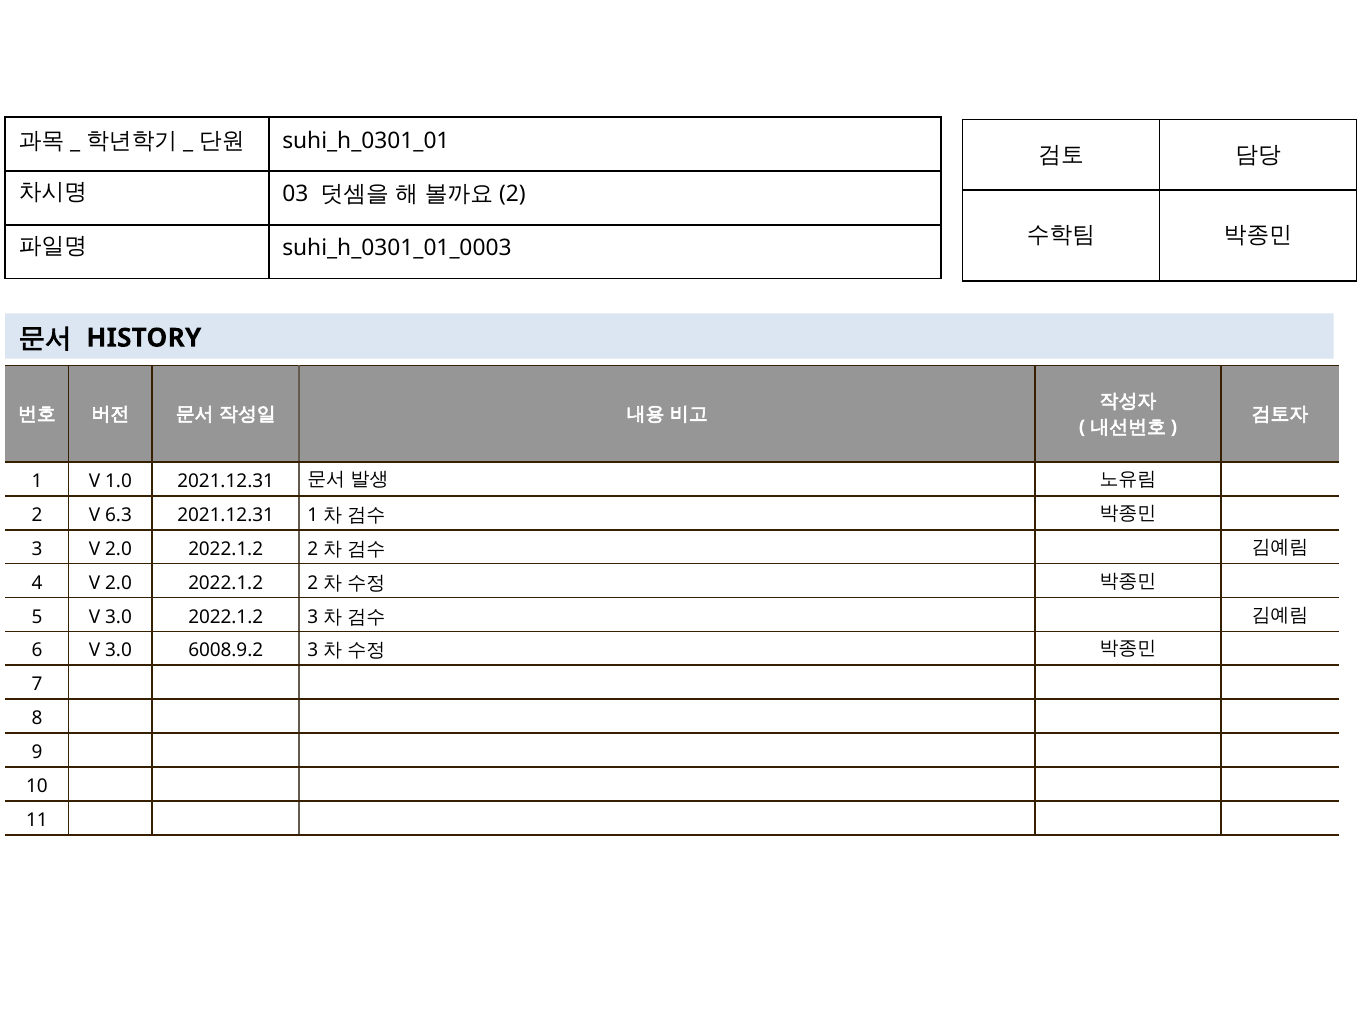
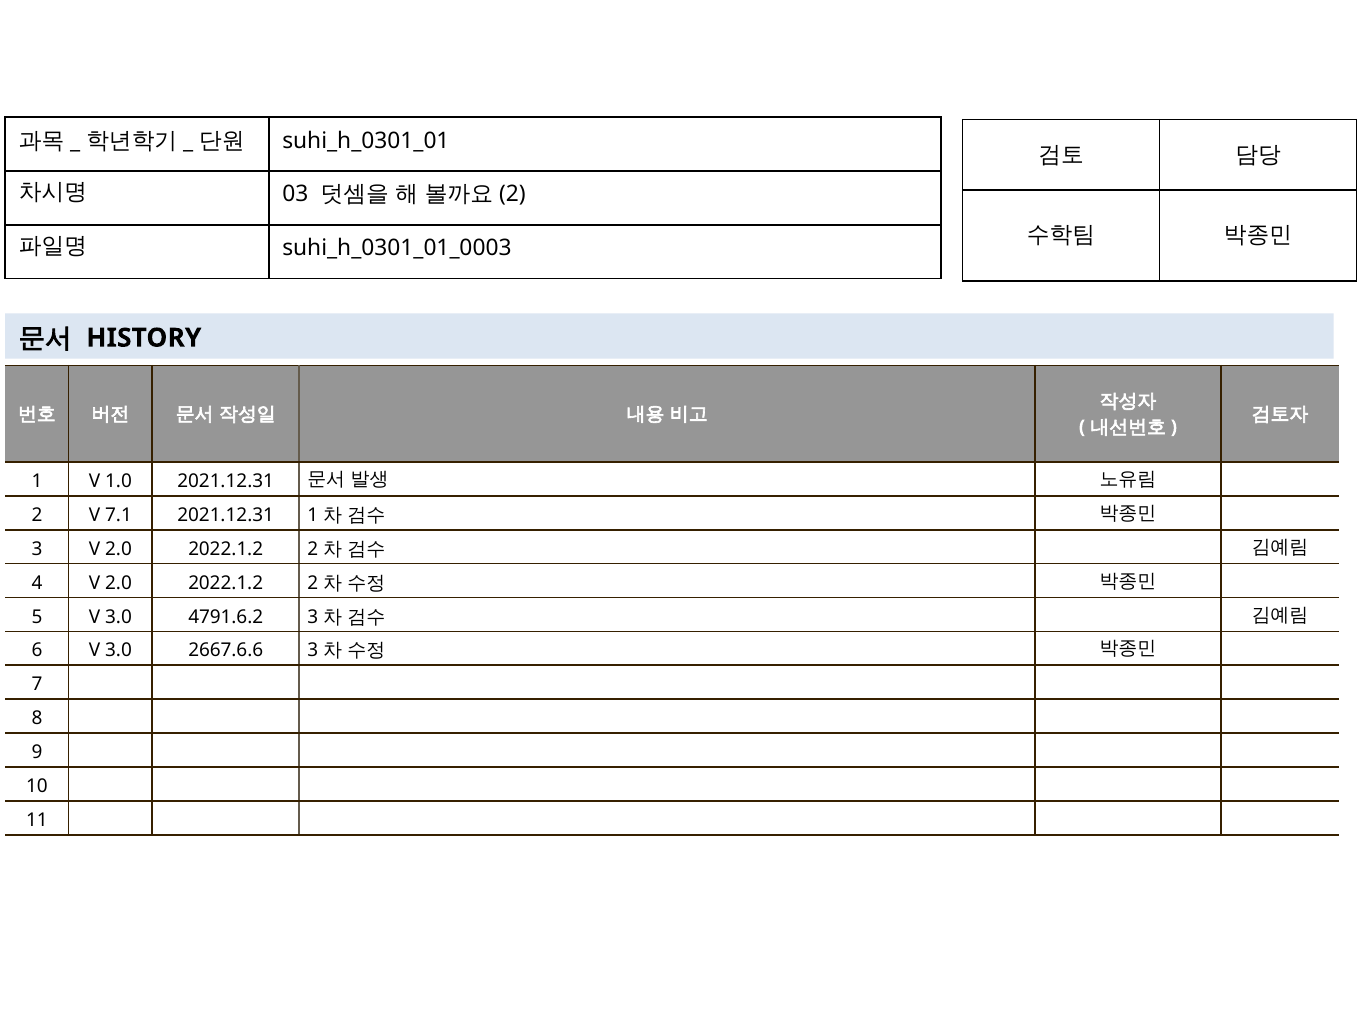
6.3: 6.3 -> 7.1 (119, 515)
3.0 2022.1.2: 2022.1.2 -> 4791.6.2 (226, 617)
6008.9.2: 6008.9.2 -> 2667.6.6 (226, 650)
